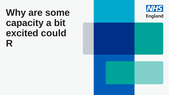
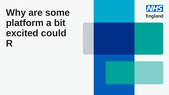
capacity: capacity -> platform (25, 23)
